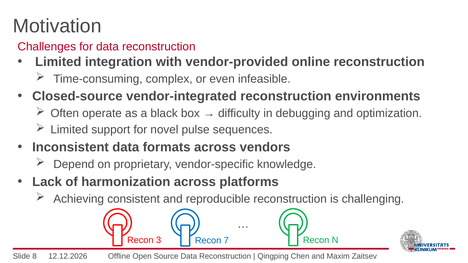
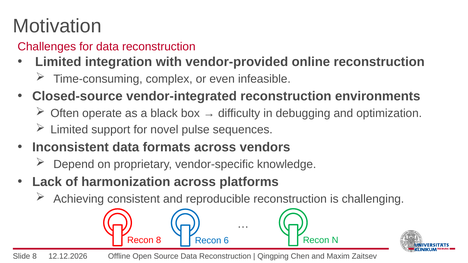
Recon 3: 3 -> 8 (159, 241)
7: 7 -> 6 (226, 241)
